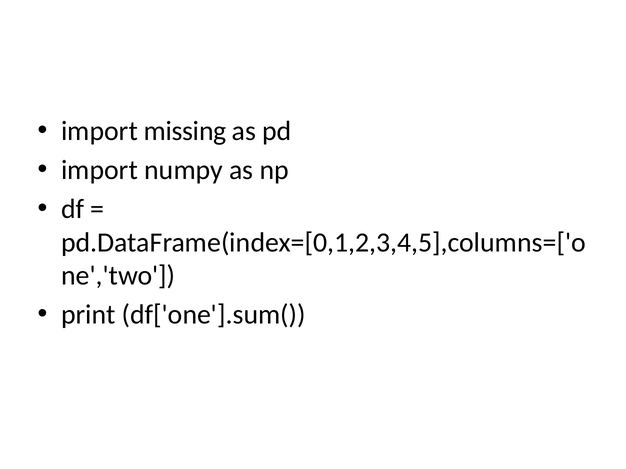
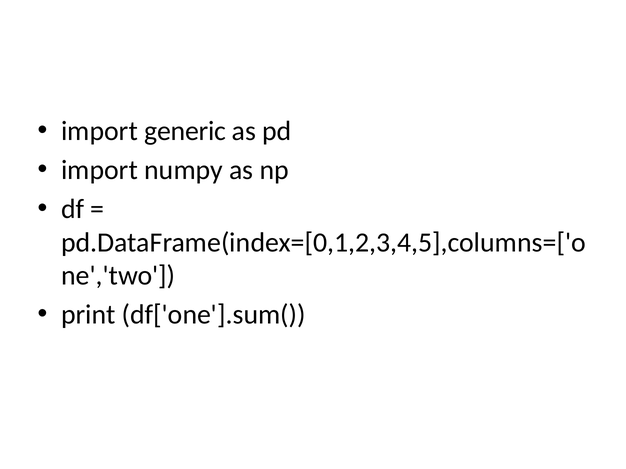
missing: missing -> generic (185, 131)
